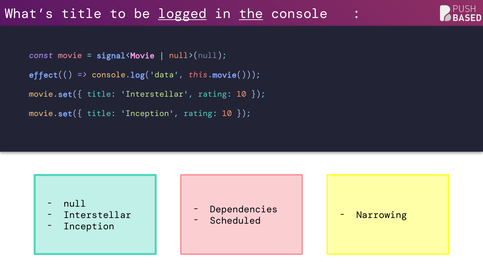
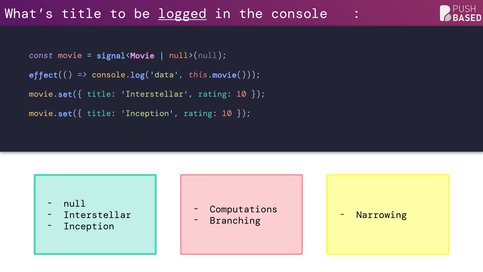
the underline: present -> none (251, 14)
Dependencies: Dependencies -> Computations (244, 209)
Scheduled: Scheduled -> Branching (235, 221)
